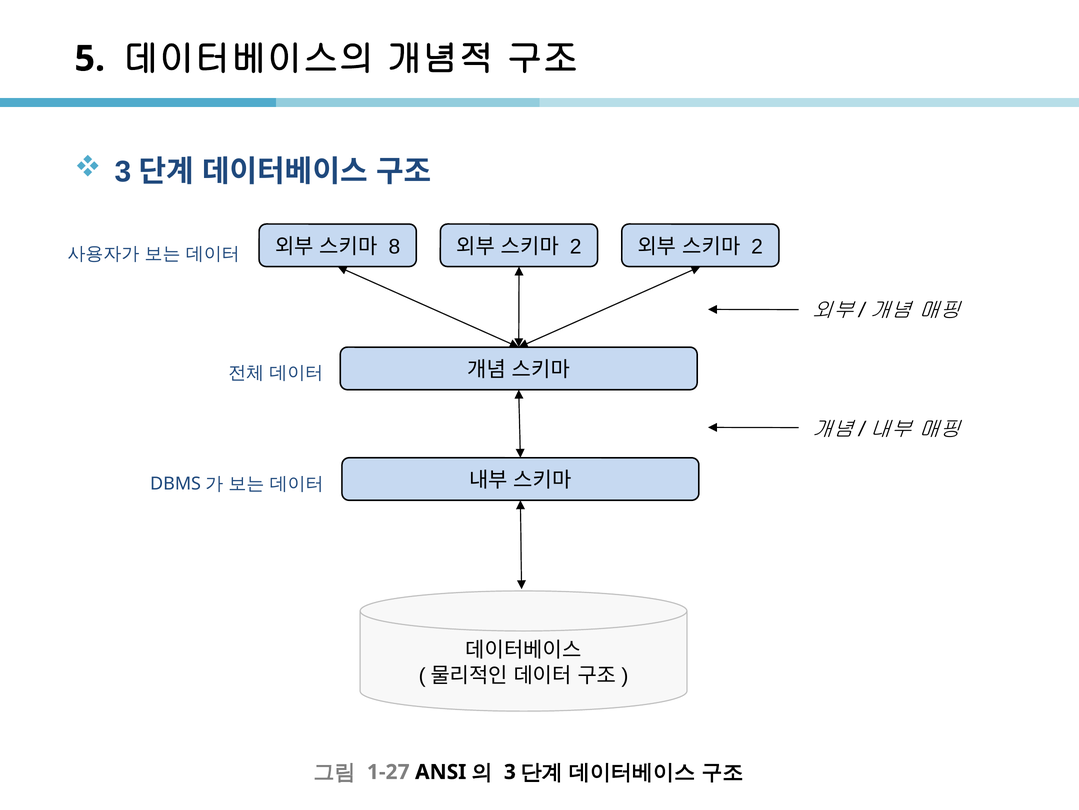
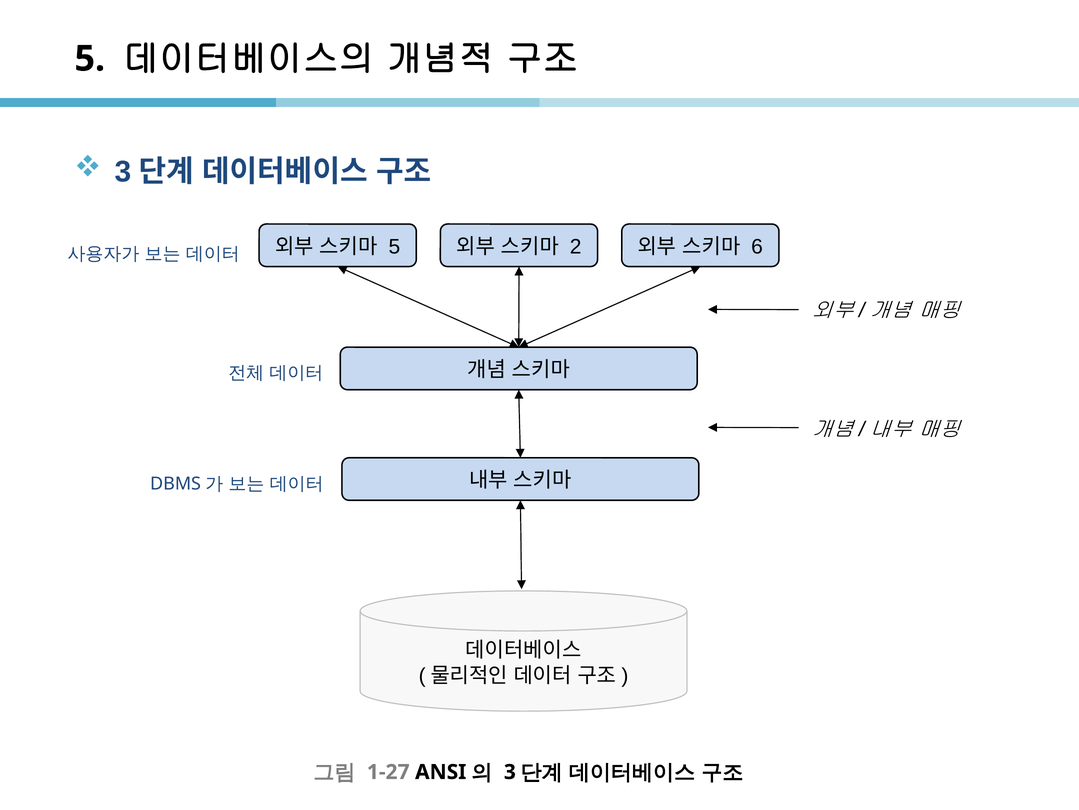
8: 8 -> 5 (394, 247)
2: 2 -> 6 (757, 247)
